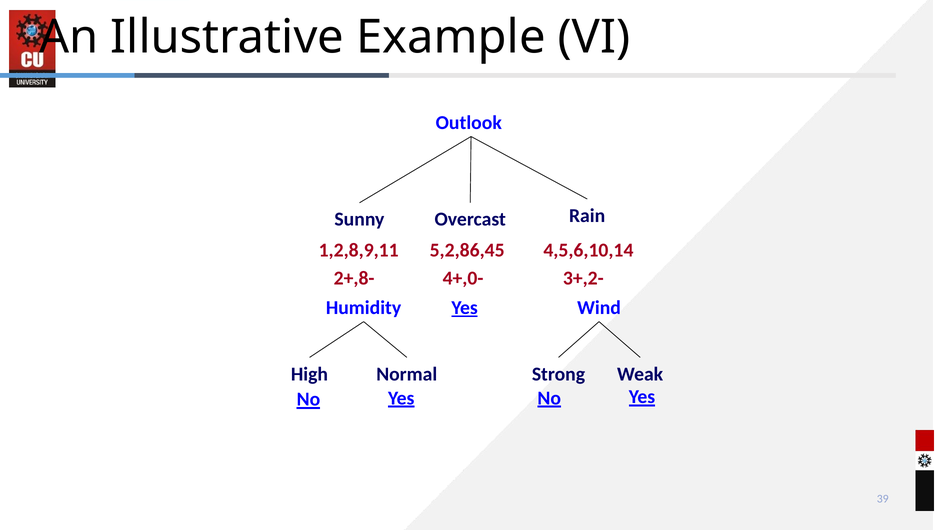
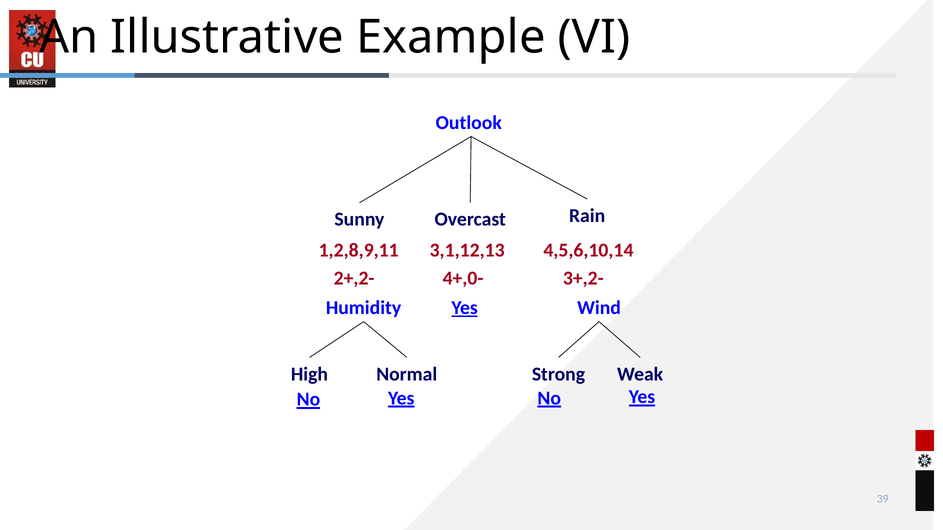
5,2,86,45: 5,2,86,45 -> 3,1,12,13 (467, 250)
2+,8-: 2+,8- -> 2+,2- (354, 279)
